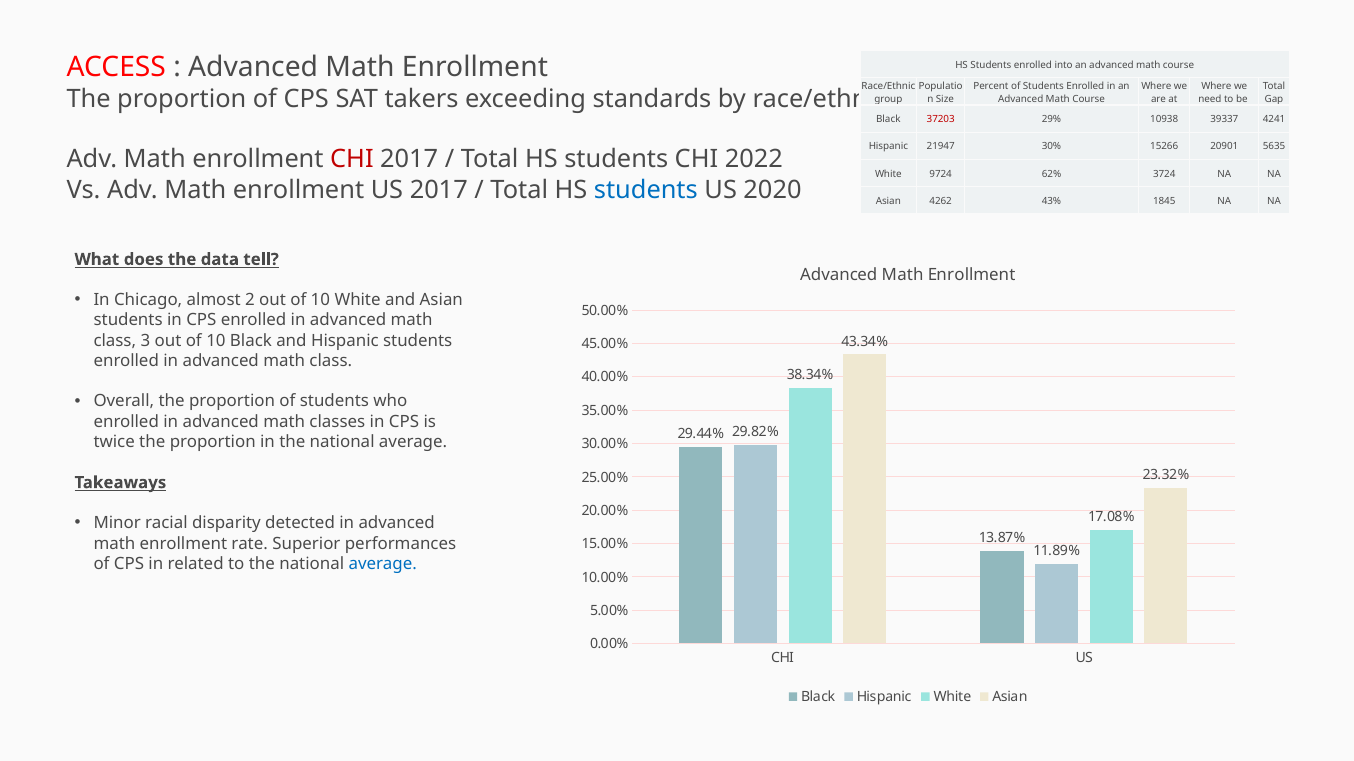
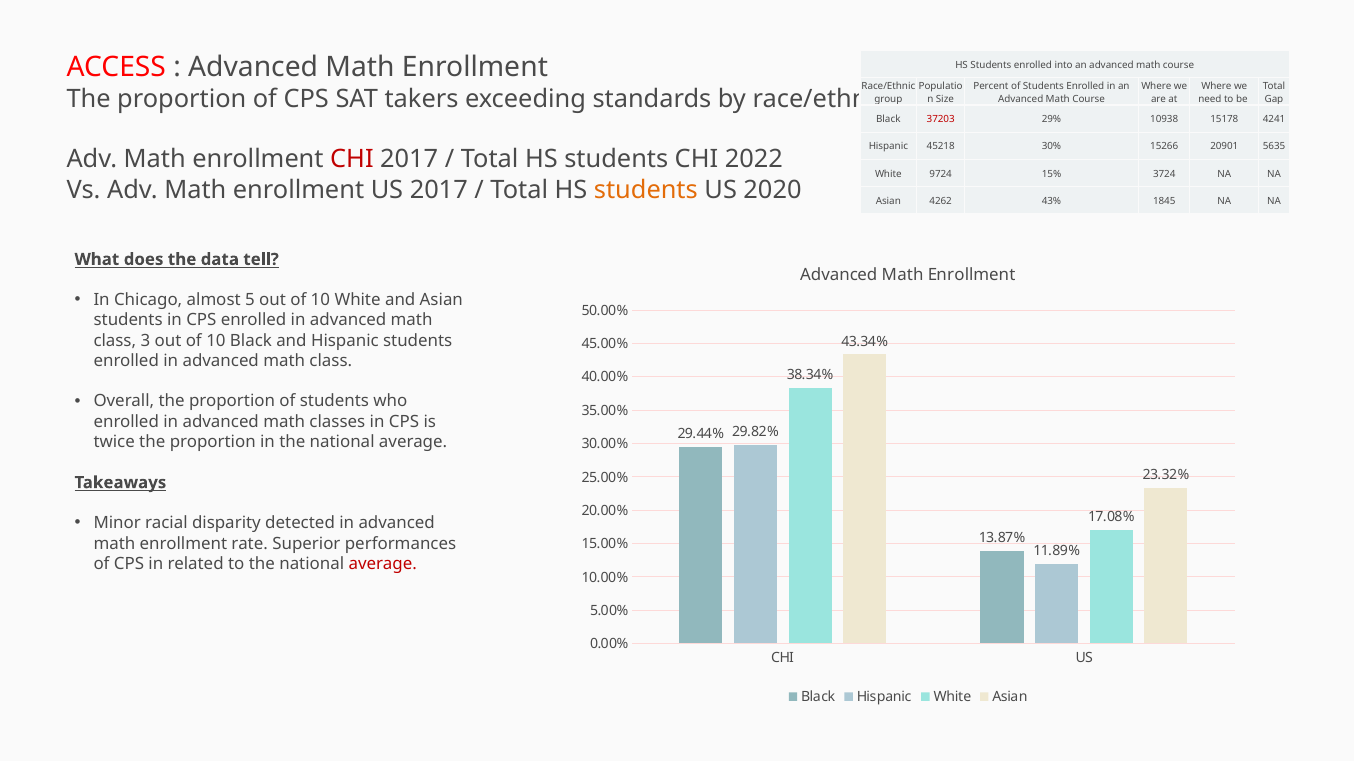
39337: 39337 -> 15178 (1224, 120)
21947: 21947 -> 45218 (941, 147)
62%: 62% -> 15% (1052, 174)
students colour: blue -> orange (646, 190)
2: 2 -> 5 (250, 300)
average colour: blue -> red (383, 564)
